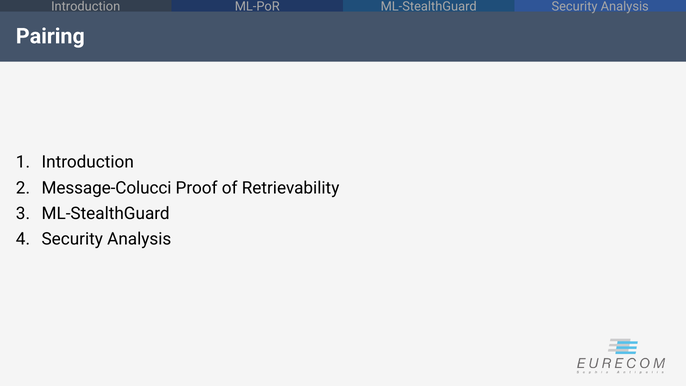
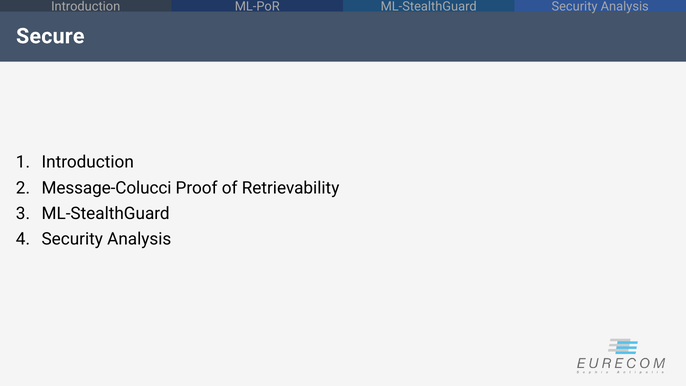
Pairing: Pairing -> Secure (50, 36)
